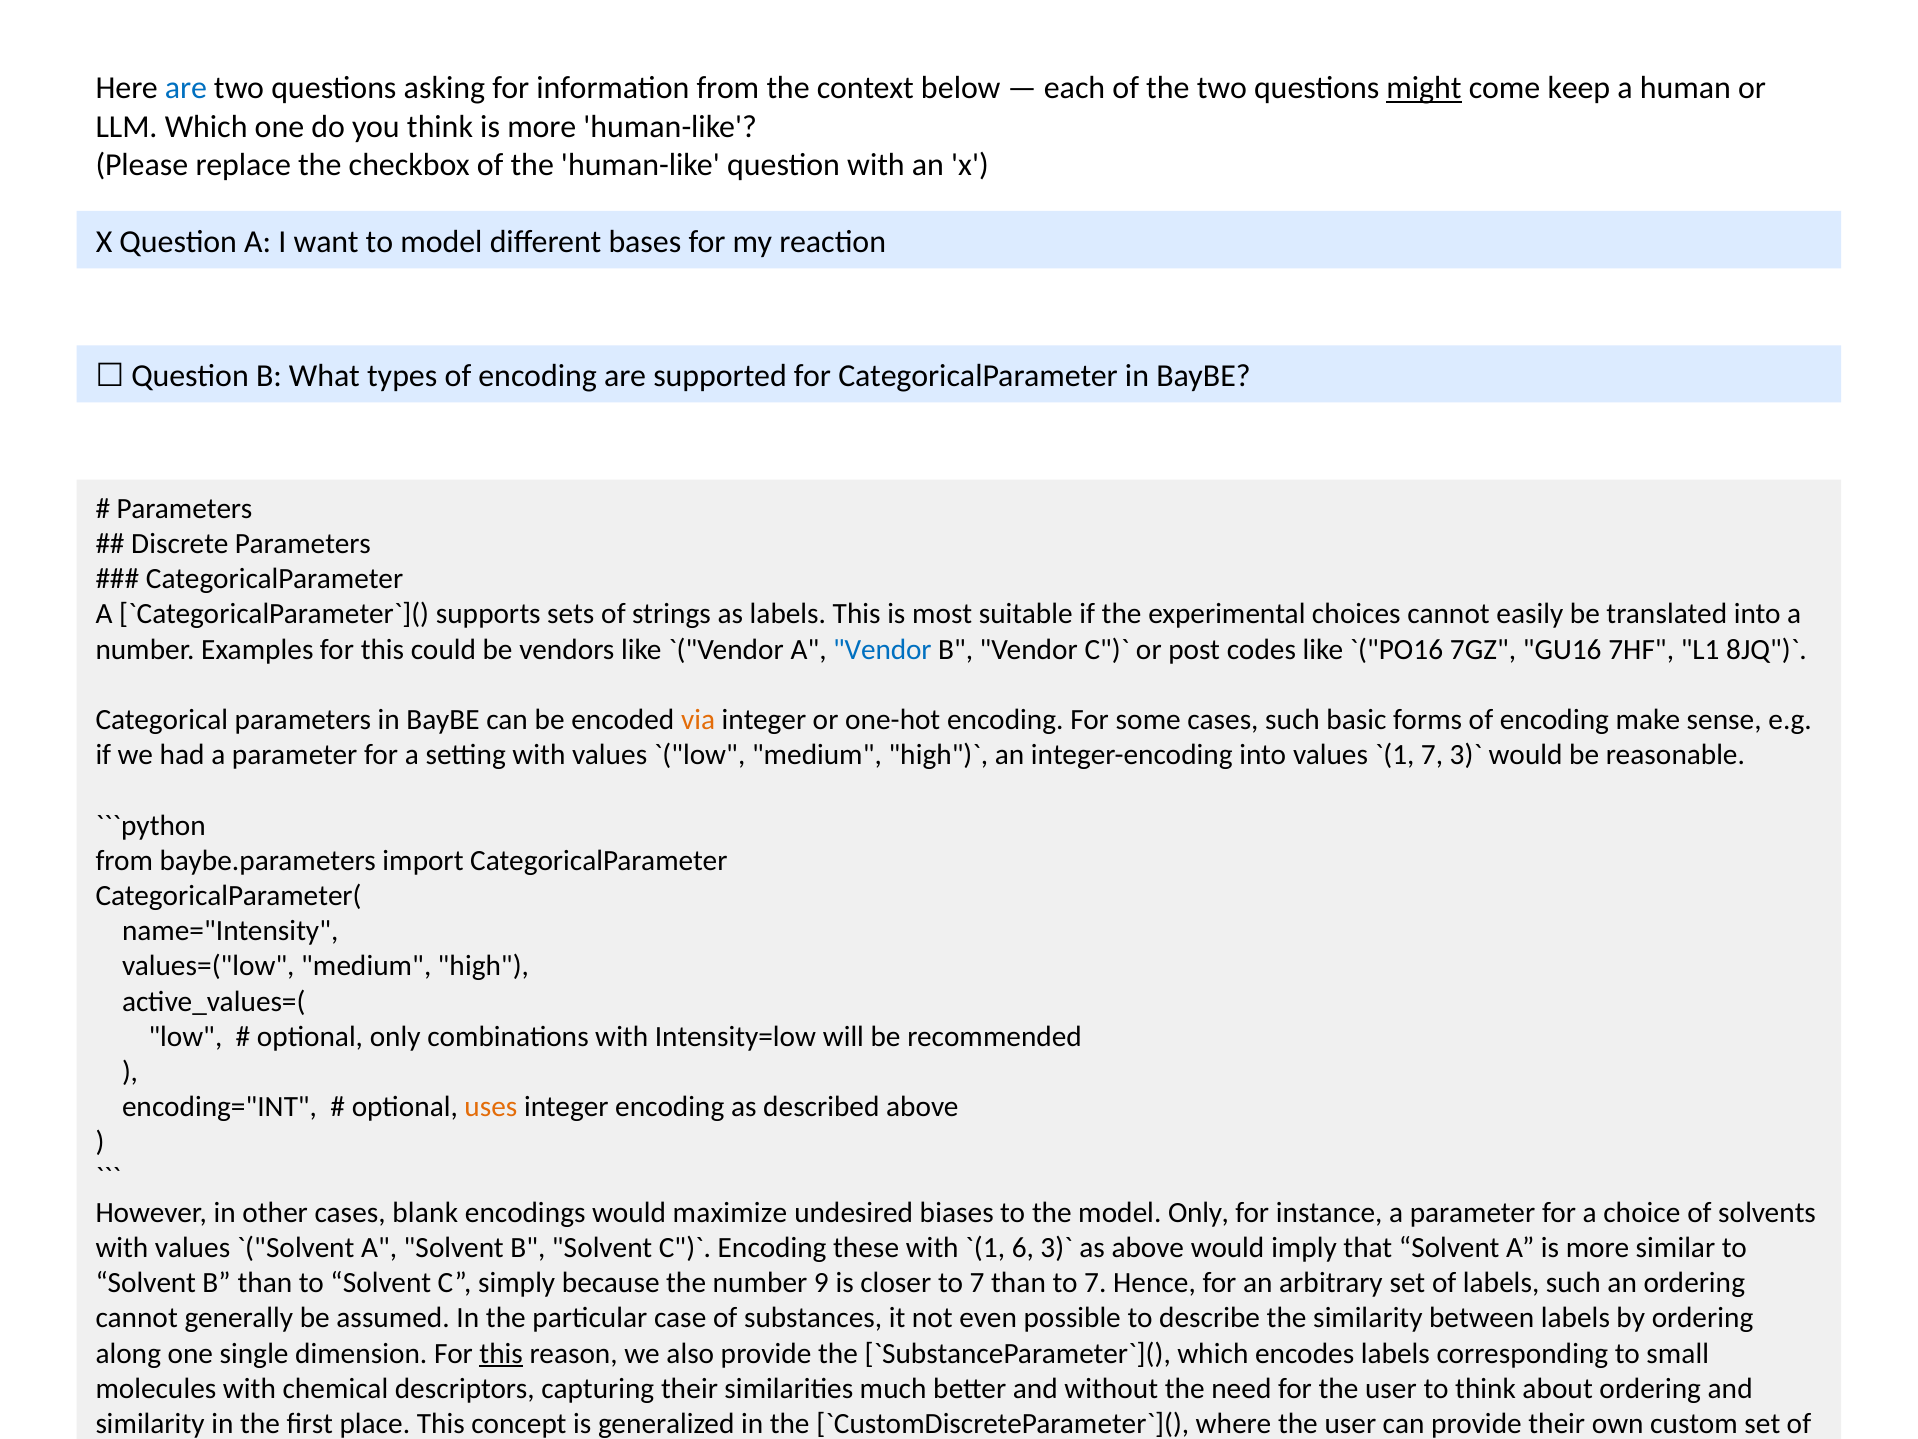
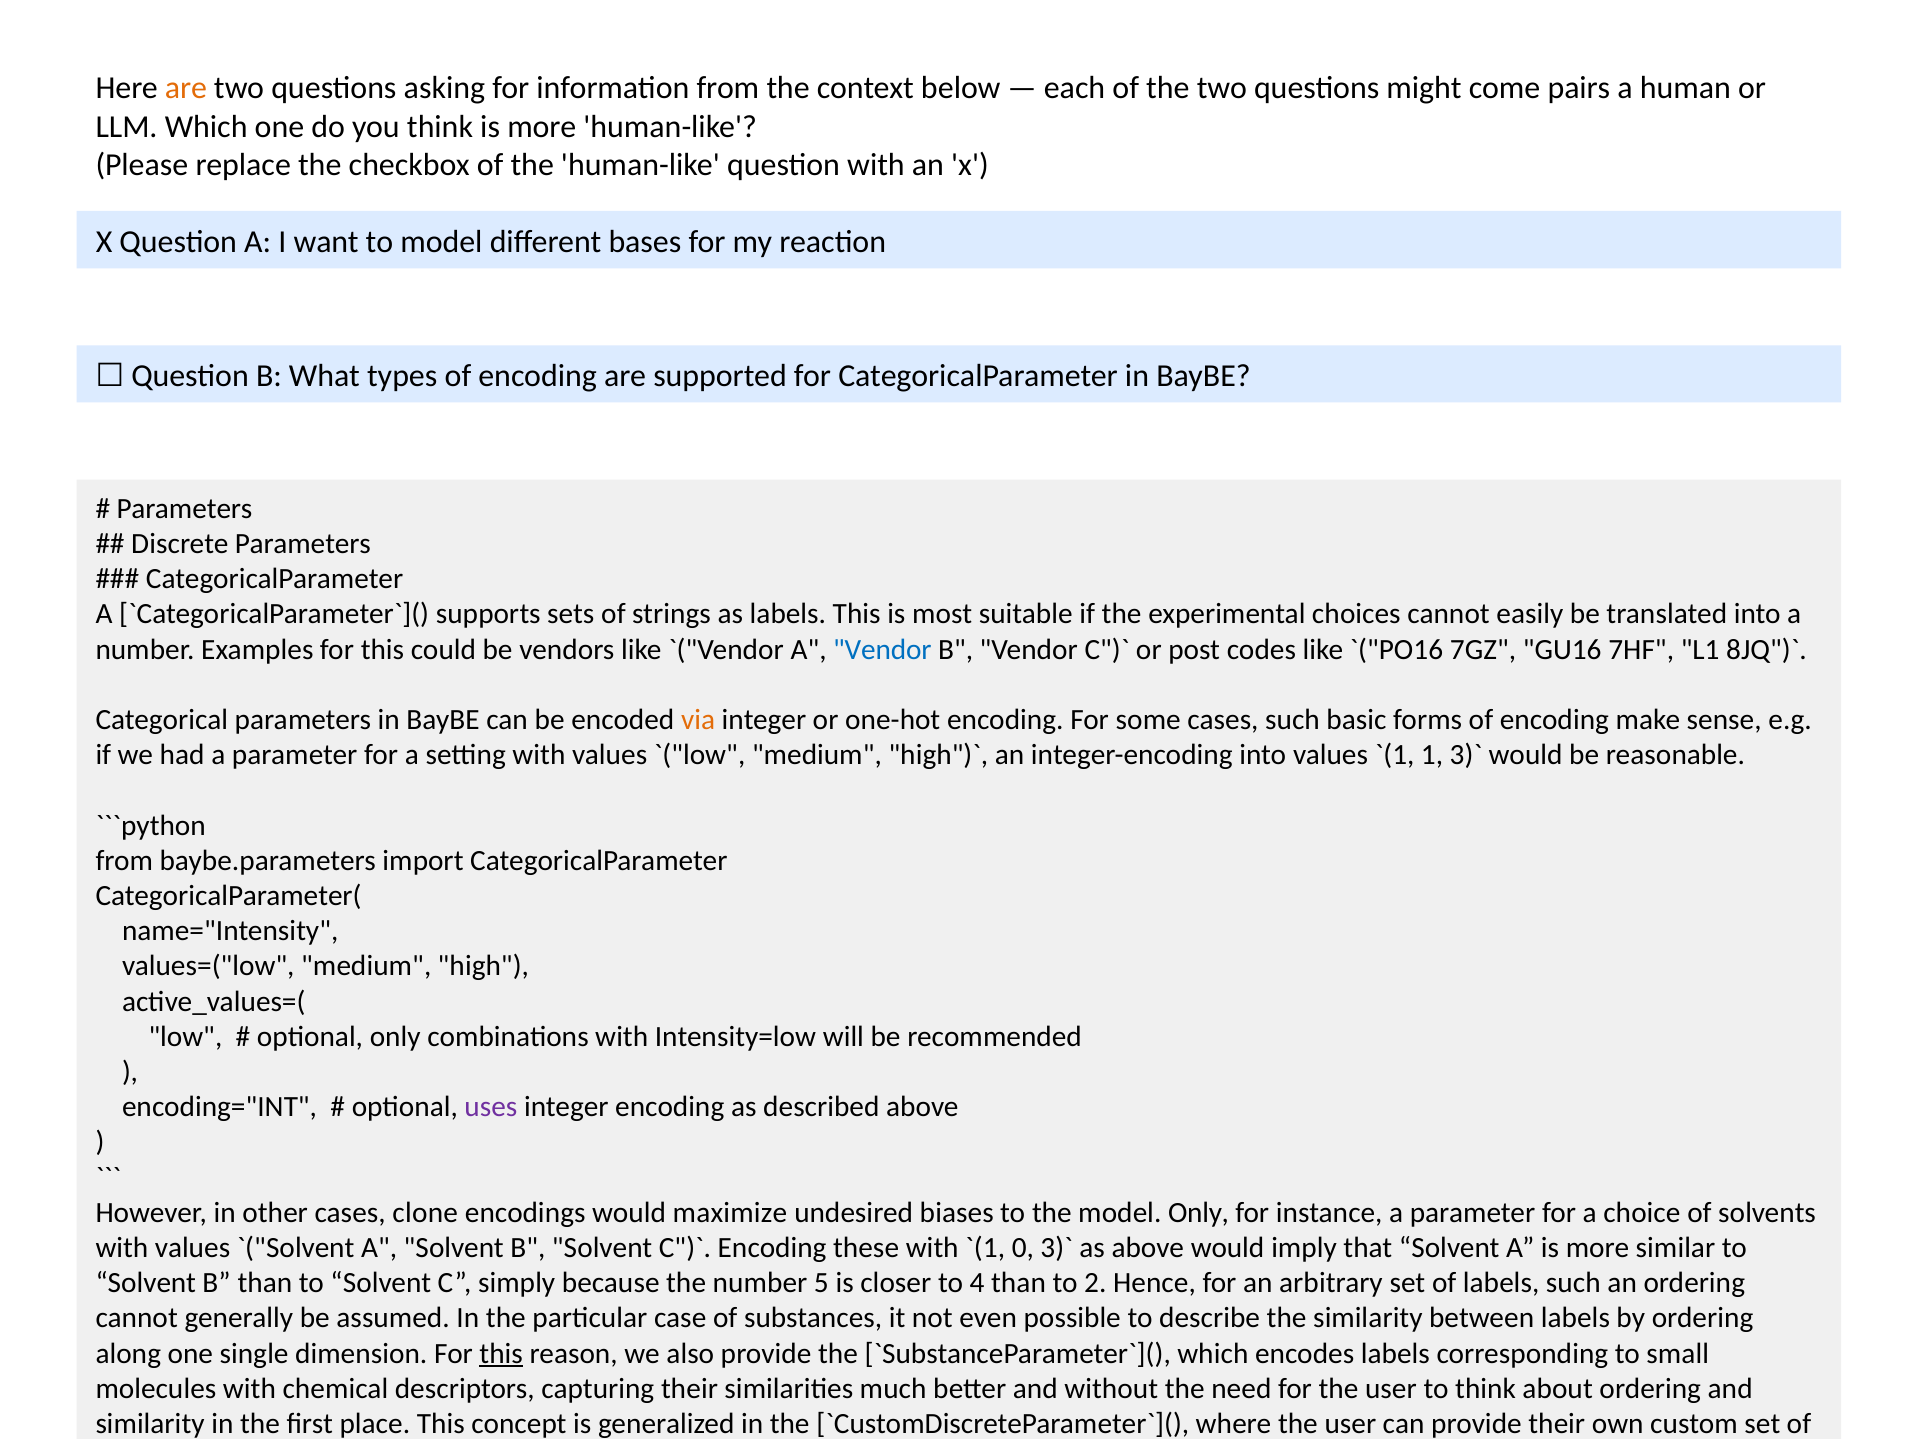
are colour: blue -> orange (186, 88)
might underline: present -> none (1424, 88)
keep: keep -> pairs (1579, 88)
7: 7 -> 1 (1432, 755)
uses colour: orange -> purple (491, 1107)
blank: blank -> clone (425, 1212)
6: 6 -> 0 (1023, 1247)
9: 9 -> 5 (821, 1283)
closer to 7: 7 -> 4 (977, 1283)
than to 7: 7 -> 2 (1095, 1283)
